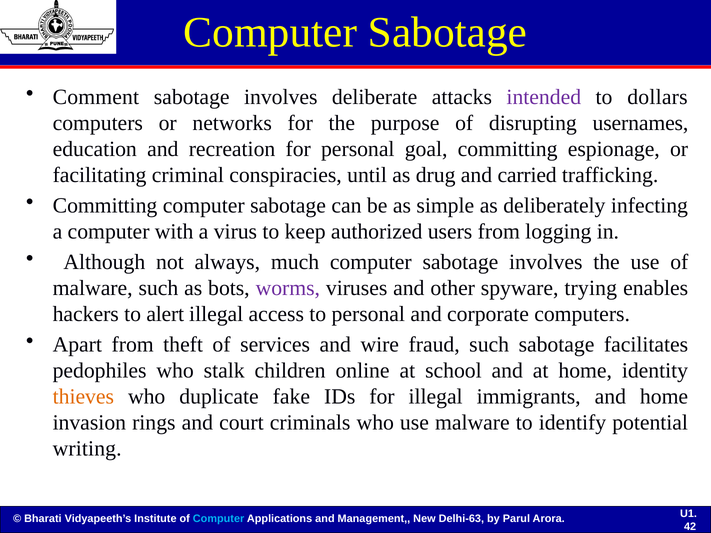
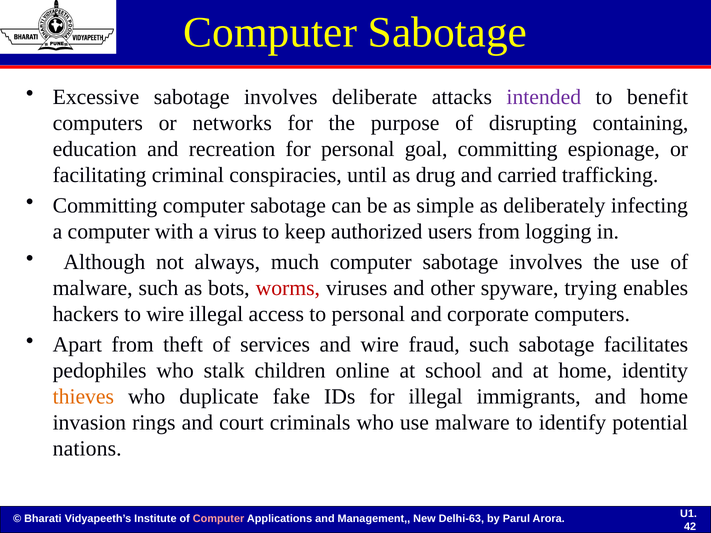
Comment: Comment -> Excessive (96, 97)
dollars: dollars -> benefit (657, 97)
usernames: usernames -> containing (640, 123)
worms colour: purple -> red (288, 288)
to alert: alert -> wire (165, 314)
writing: writing -> nations (87, 449)
Computer colour: light blue -> pink (219, 519)
